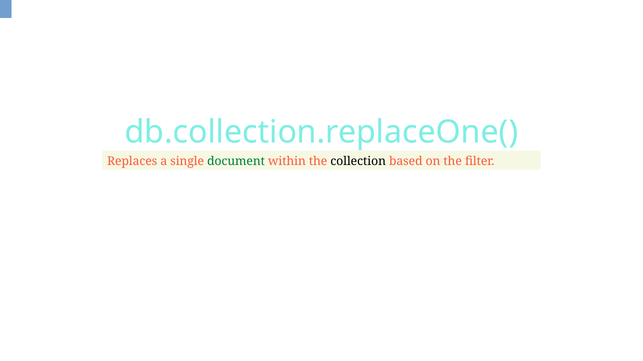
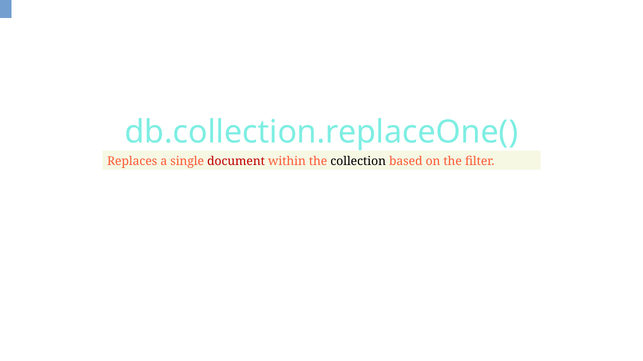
document colour: green -> red (236, 161)
